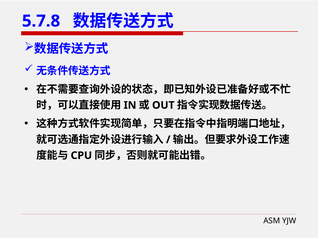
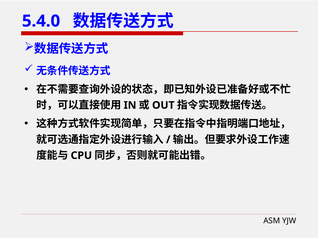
5.7.8: 5.7.8 -> 5.4.0 (41, 21)
